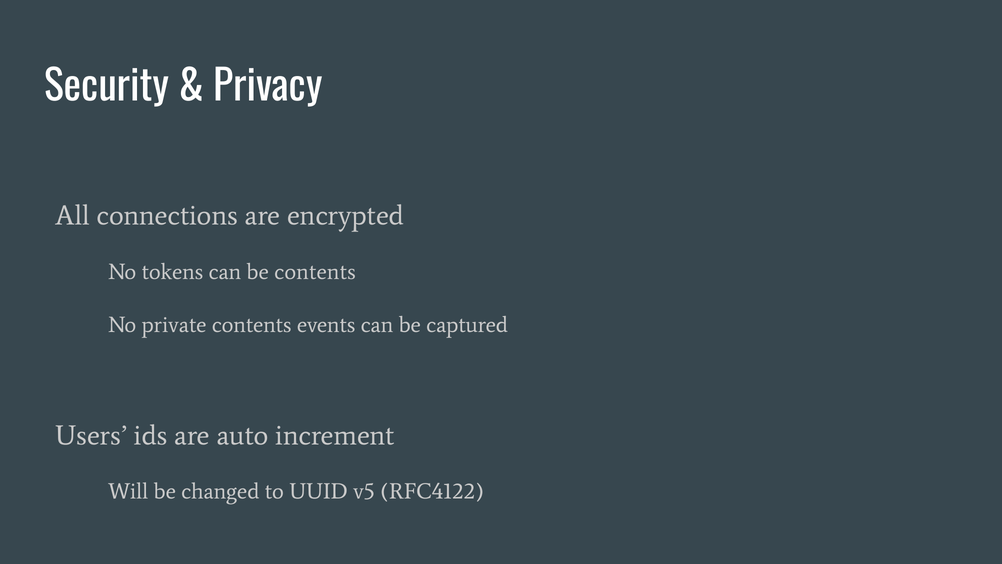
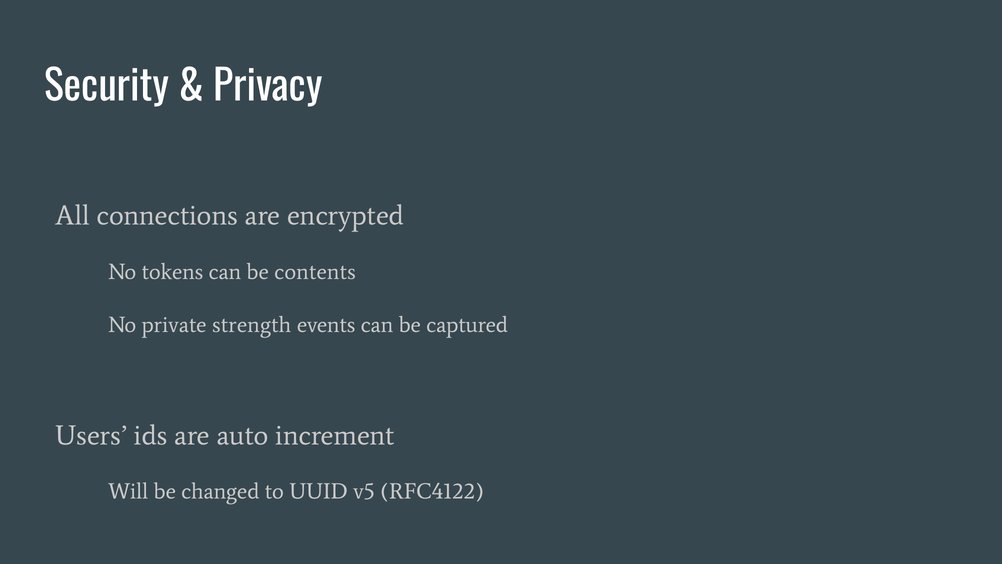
private contents: contents -> strength (252, 324)
